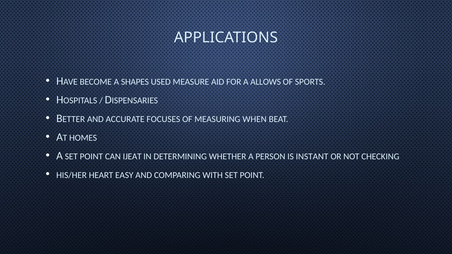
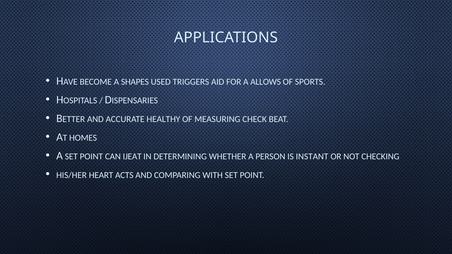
MEASURE: MEASURE -> TRIGGERS (191, 82)
FOCUSES: FOCUSES -> HEALTHY (163, 119)
WHEN: WHEN -> CHECK (255, 119)
EASY: EASY -> ACTS (124, 175)
